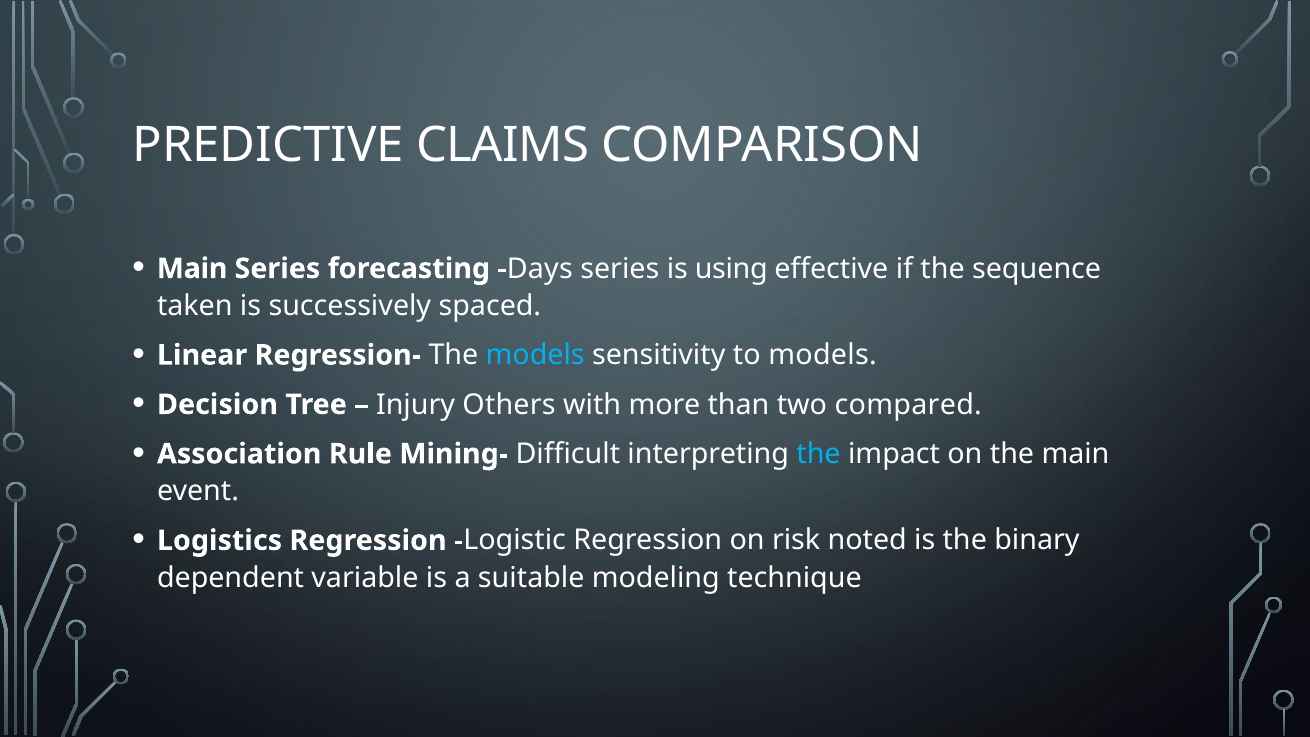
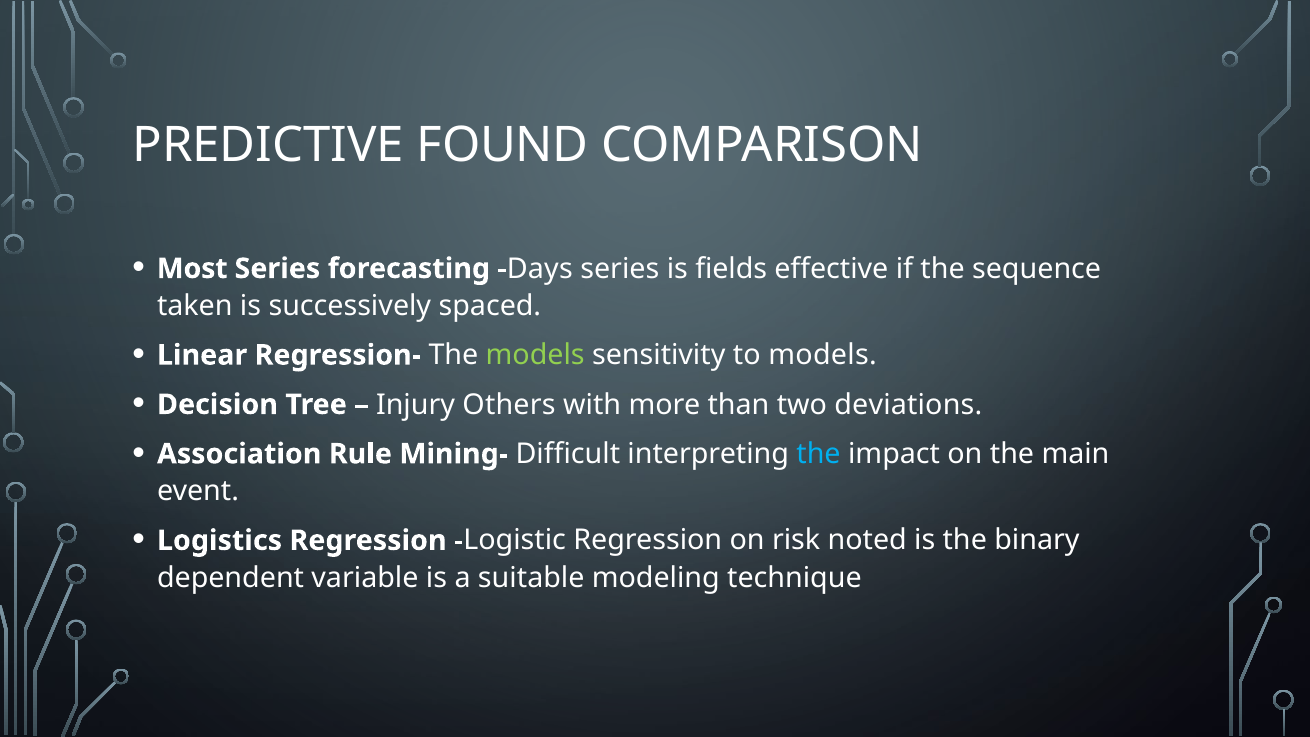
CLAIMS: CLAIMS -> FOUND (503, 146)
Main: Main -> Most (192, 269)
using: using -> fields (731, 269)
models colour: light blue -> light green (535, 355)
compared: compared -> deviations (908, 405)
